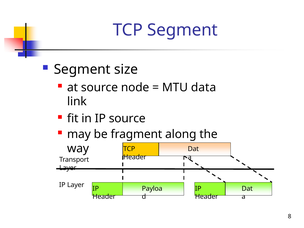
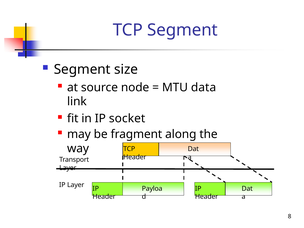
IP source: source -> socket (127, 119)
